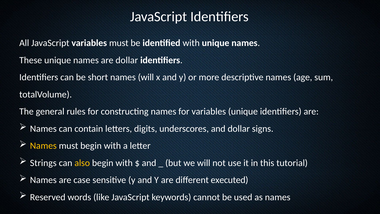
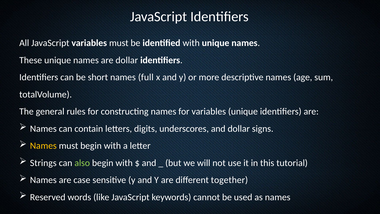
names will: will -> full (146, 77)
also colour: yellow -> light green (82, 163)
executed: executed -> together (229, 180)
